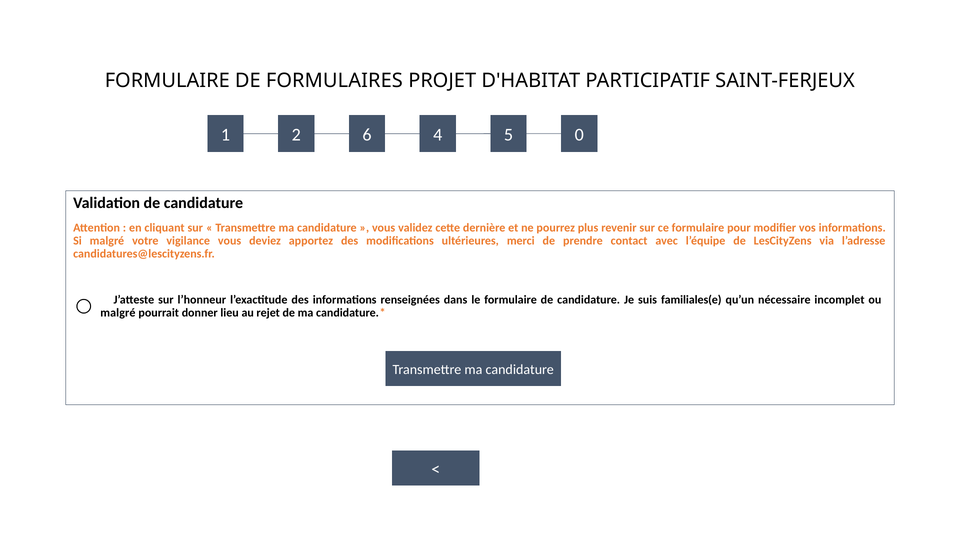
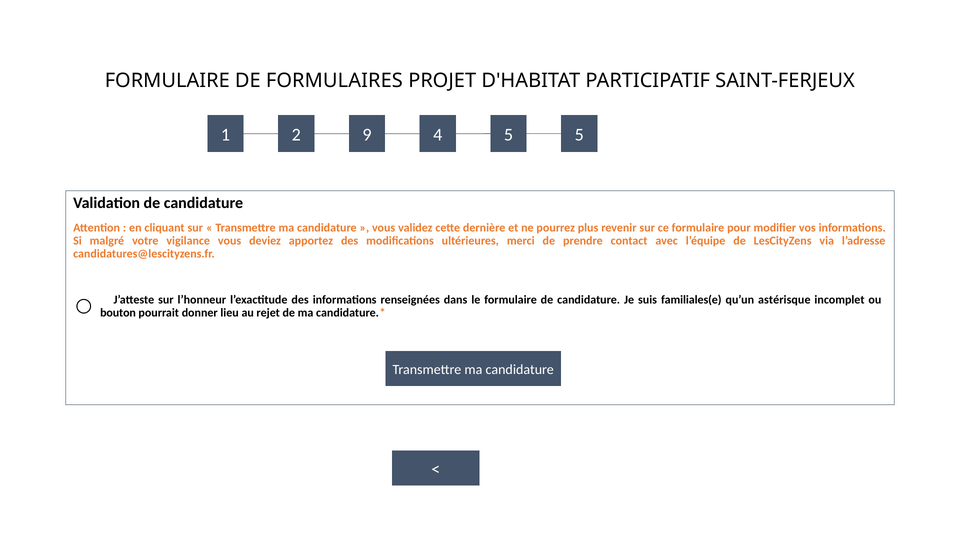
6: 6 -> 9 (367, 135)
5 0: 0 -> 5 (579, 135)
nécessaire: nécessaire -> astérisque (784, 300)
malgré: malgré -> bouton (118, 313)
